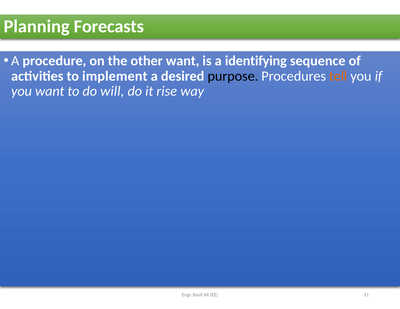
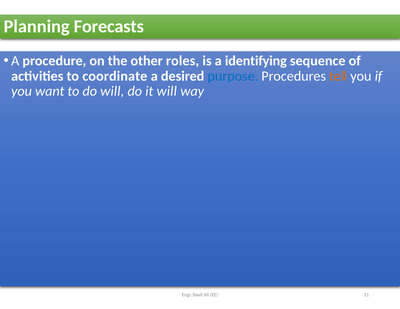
other want: want -> roles (183, 61)
implement: implement -> coordinate (115, 76)
purpose colour: black -> blue (233, 76)
it rise: rise -> will (167, 91)
